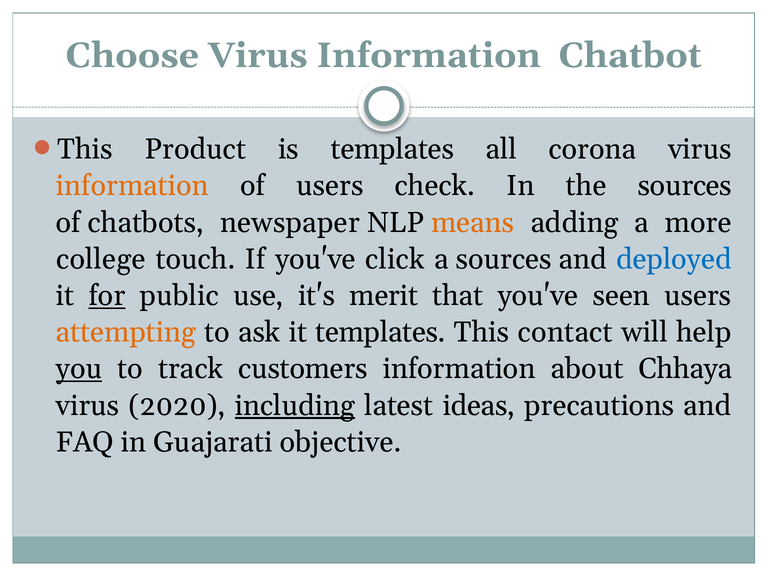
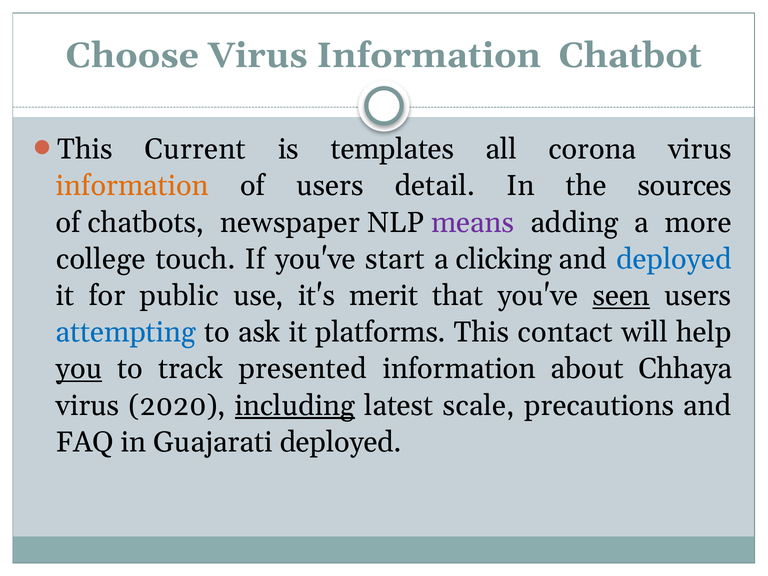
Product: Product -> Current (195, 149)
check: check -> detail (435, 186)
means colour: orange -> purple (473, 223)
click: click -> start (395, 259)
a sources: sources -> clicking (504, 259)
for underline: present -> none (107, 296)
seen underline: none -> present (621, 296)
attempting colour: orange -> blue (126, 332)
it templates: templates -> platforms (381, 332)
customers: customers -> presented (303, 369)
ideas: ideas -> scale (479, 406)
Guajarati objective: objective -> deployed (341, 442)
